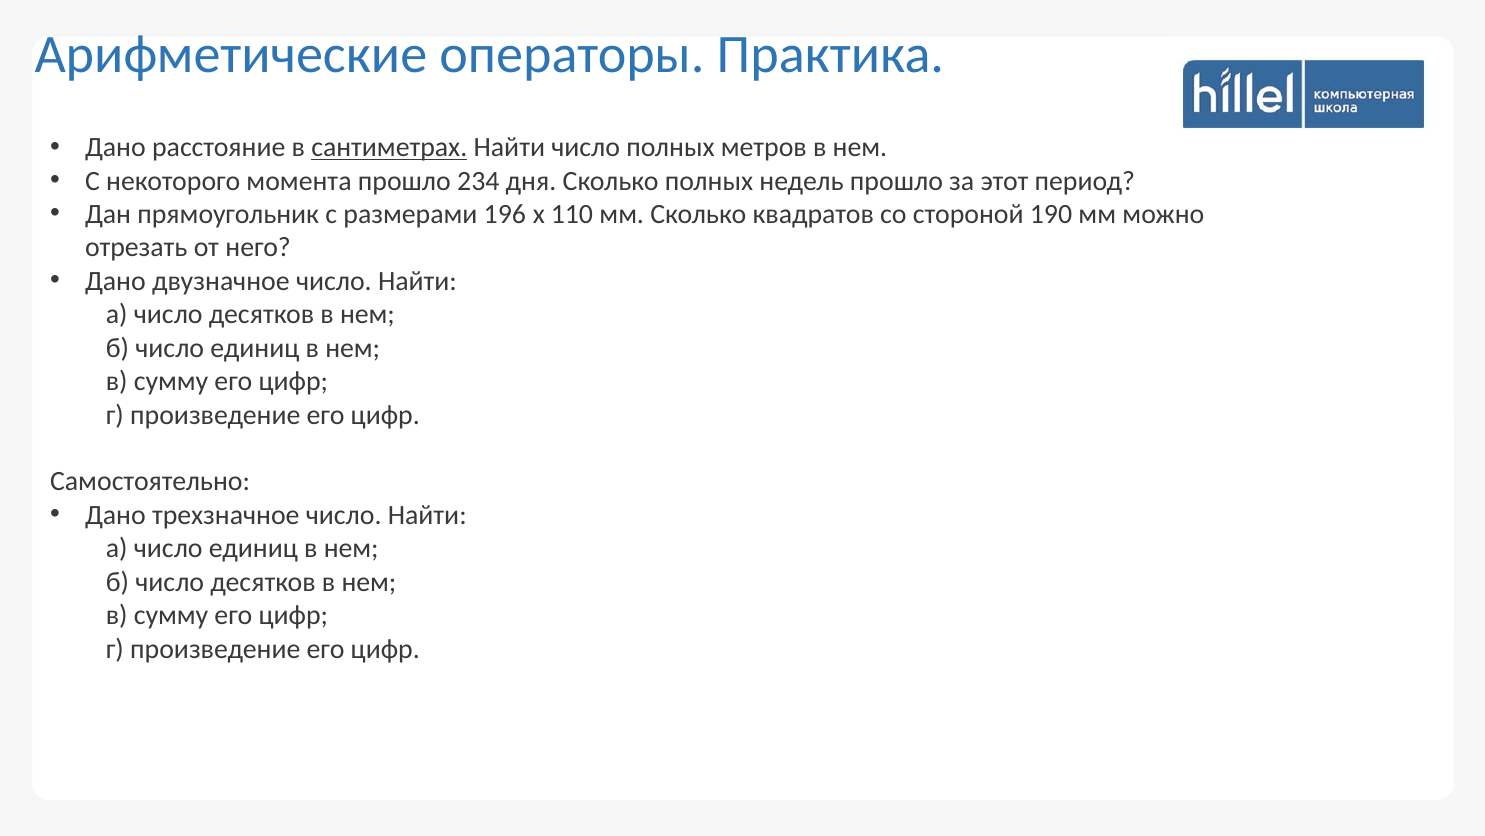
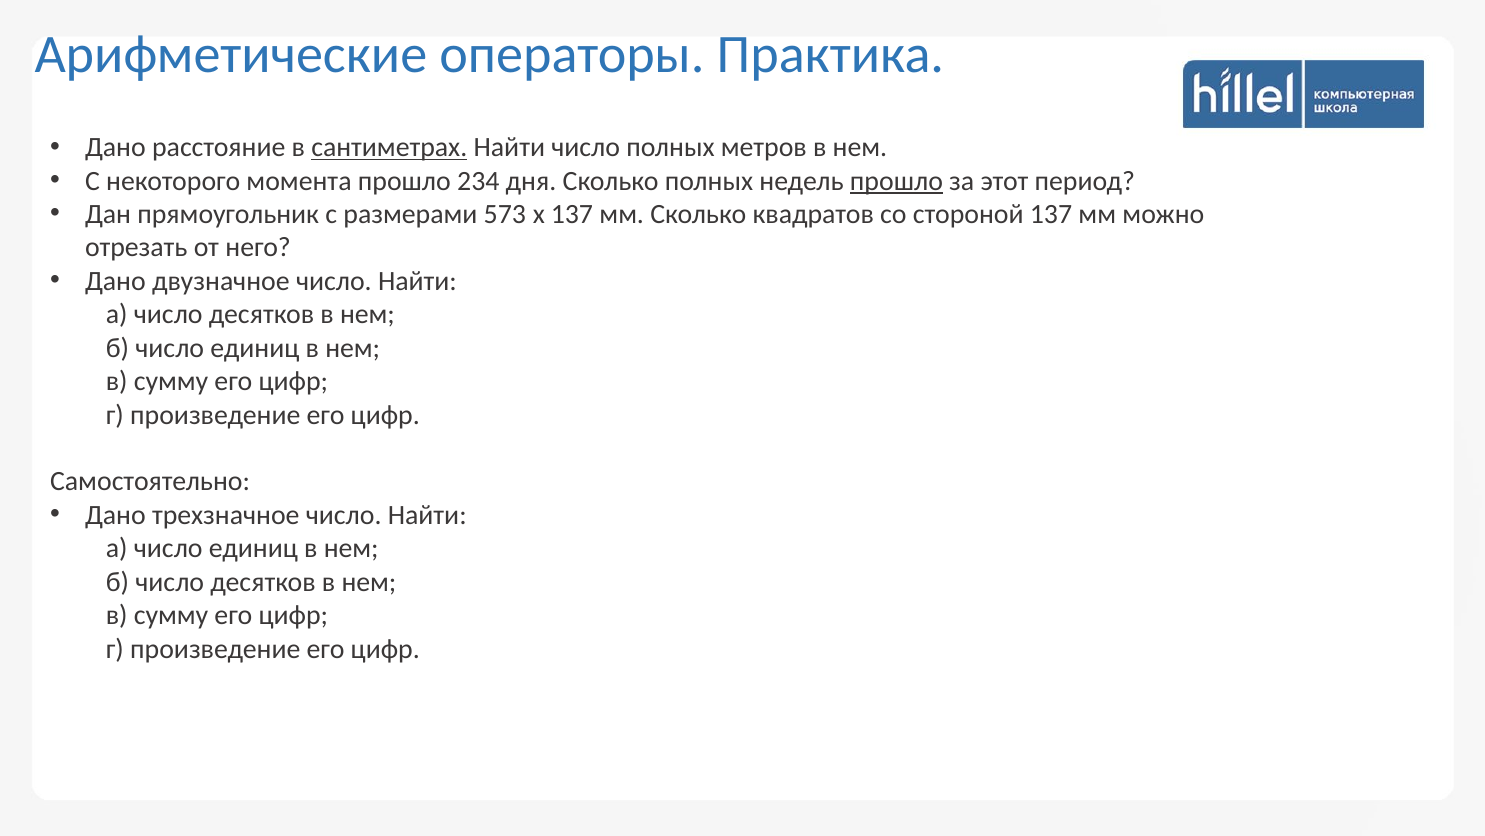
прошло underline: none -> present (896, 181)
196: 196 -> 573 (505, 214)
x 110: 110 -> 137 (572, 214)
стороной 190: 190 -> 137 (1051, 214)
